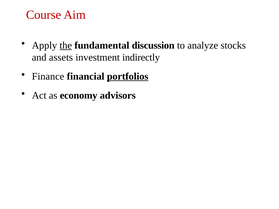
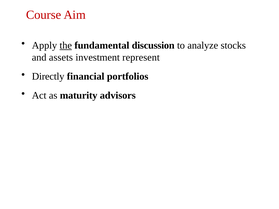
indirectly: indirectly -> represent (141, 57)
Finance: Finance -> Directly (48, 76)
portfolios underline: present -> none (128, 76)
economy: economy -> maturity (79, 96)
